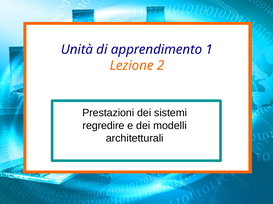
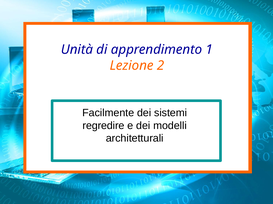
Prestazioni: Prestazioni -> Facilmente (108, 113)
